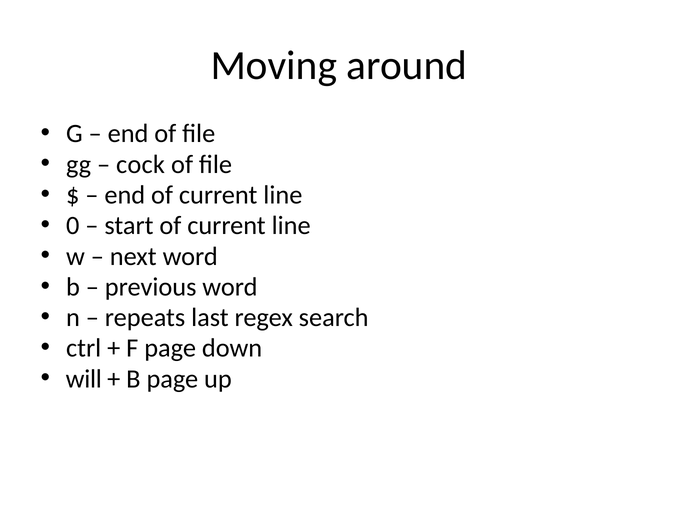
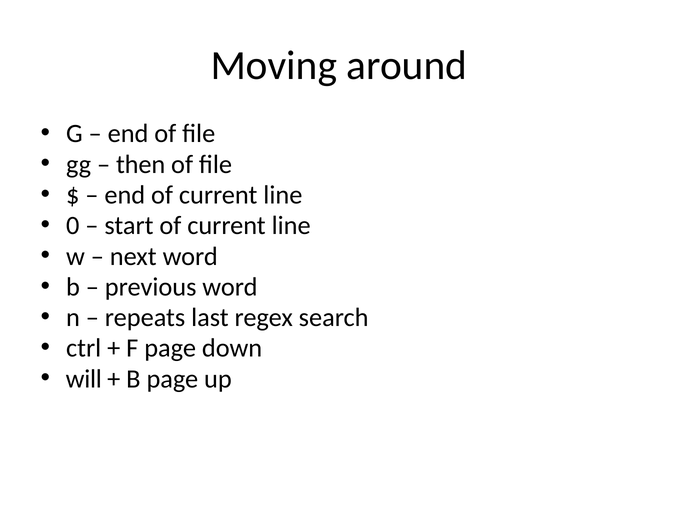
cock: cock -> then (141, 164)
